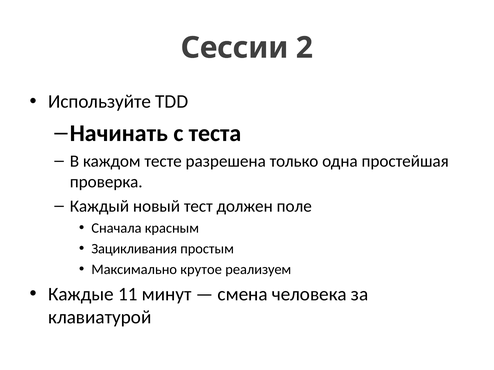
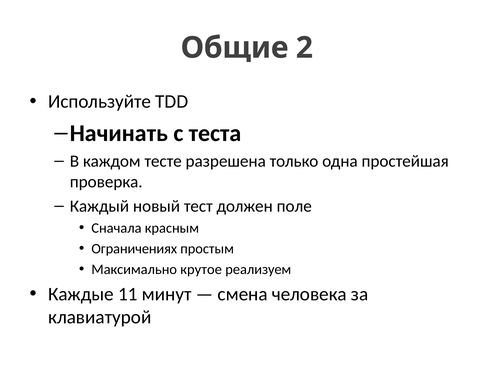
Сессии: Сессии -> Общие (235, 48)
Зацикливания: Зацикливания -> Ограничениях (134, 249)
